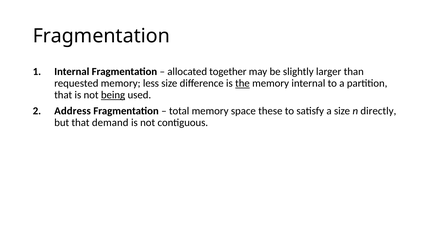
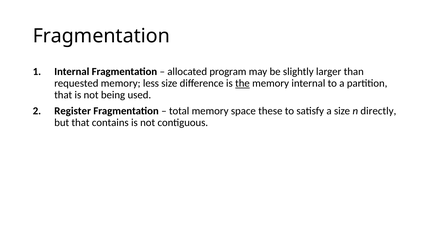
together: together -> program (228, 72)
being underline: present -> none (113, 95)
Address: Address -> Register (73, 111)
demand: demand -> contains (110, 123)
